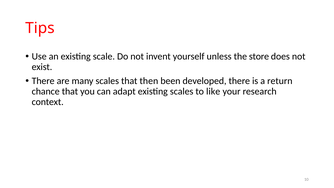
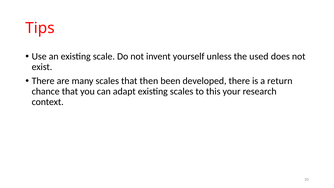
store: store -> used (259, 56)
like: like -> this (213, 91)
